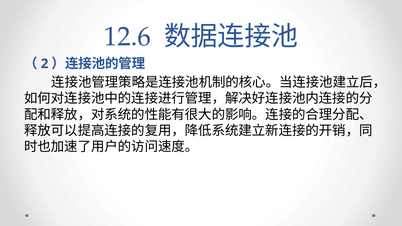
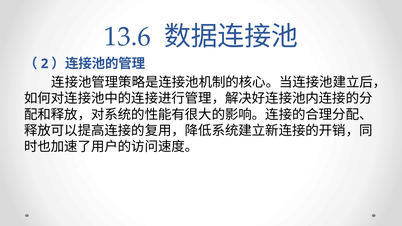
12.6: 12.6 -> 13.6 (127, 37)
